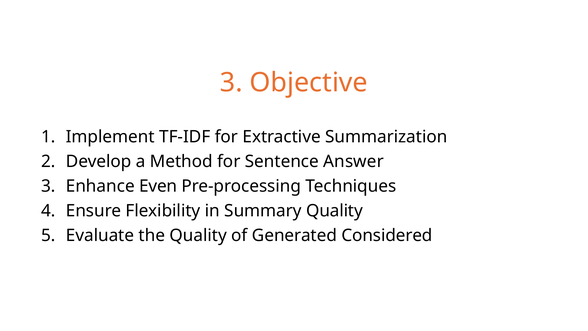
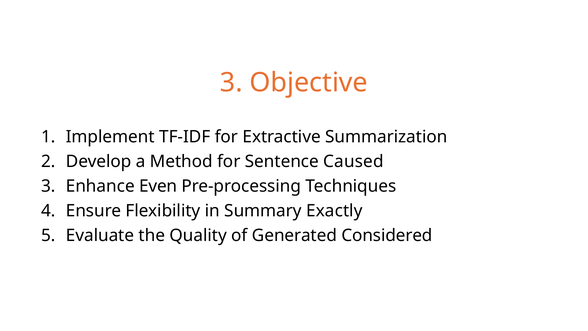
Answer: Answer -> Caused (353, 161)
Summary Quality: Quality -> Exactly (334, 211)
